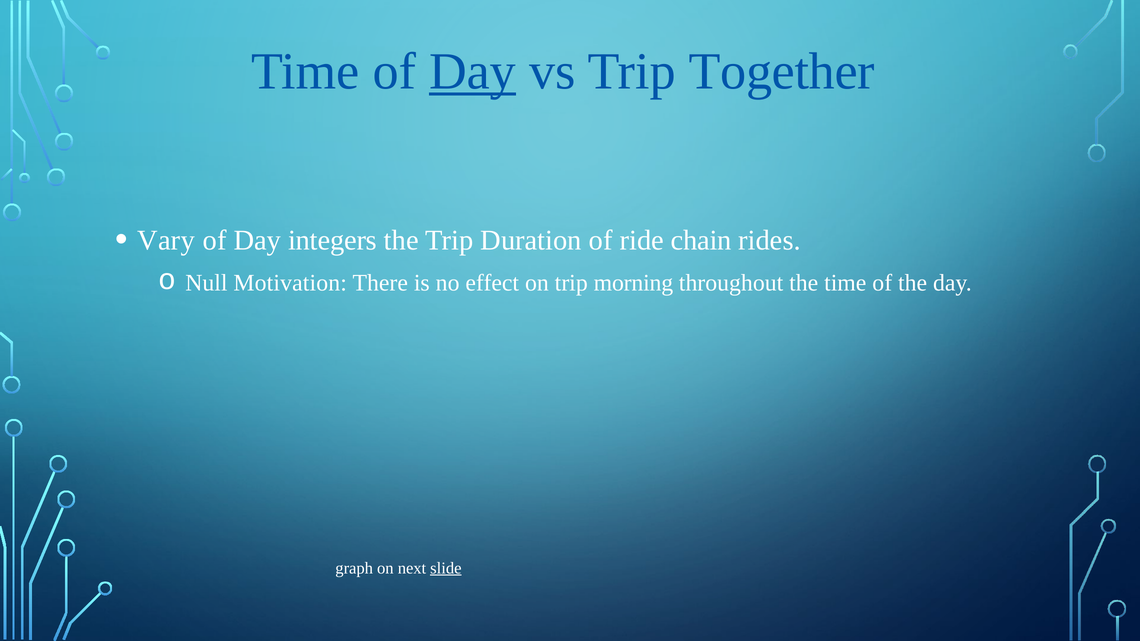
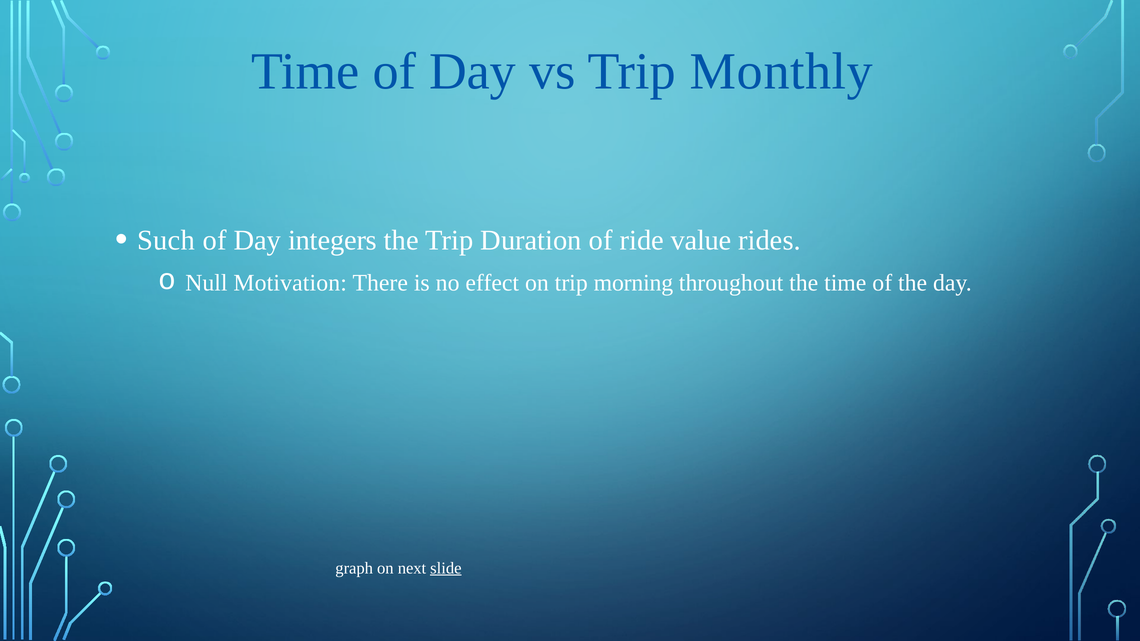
Day underline: present -> none (473, 72)
Together: Together -> Monthly (781, 72)
Vary: Vary -> Such (166, 241)
chain: chain -> value (701, 241)
